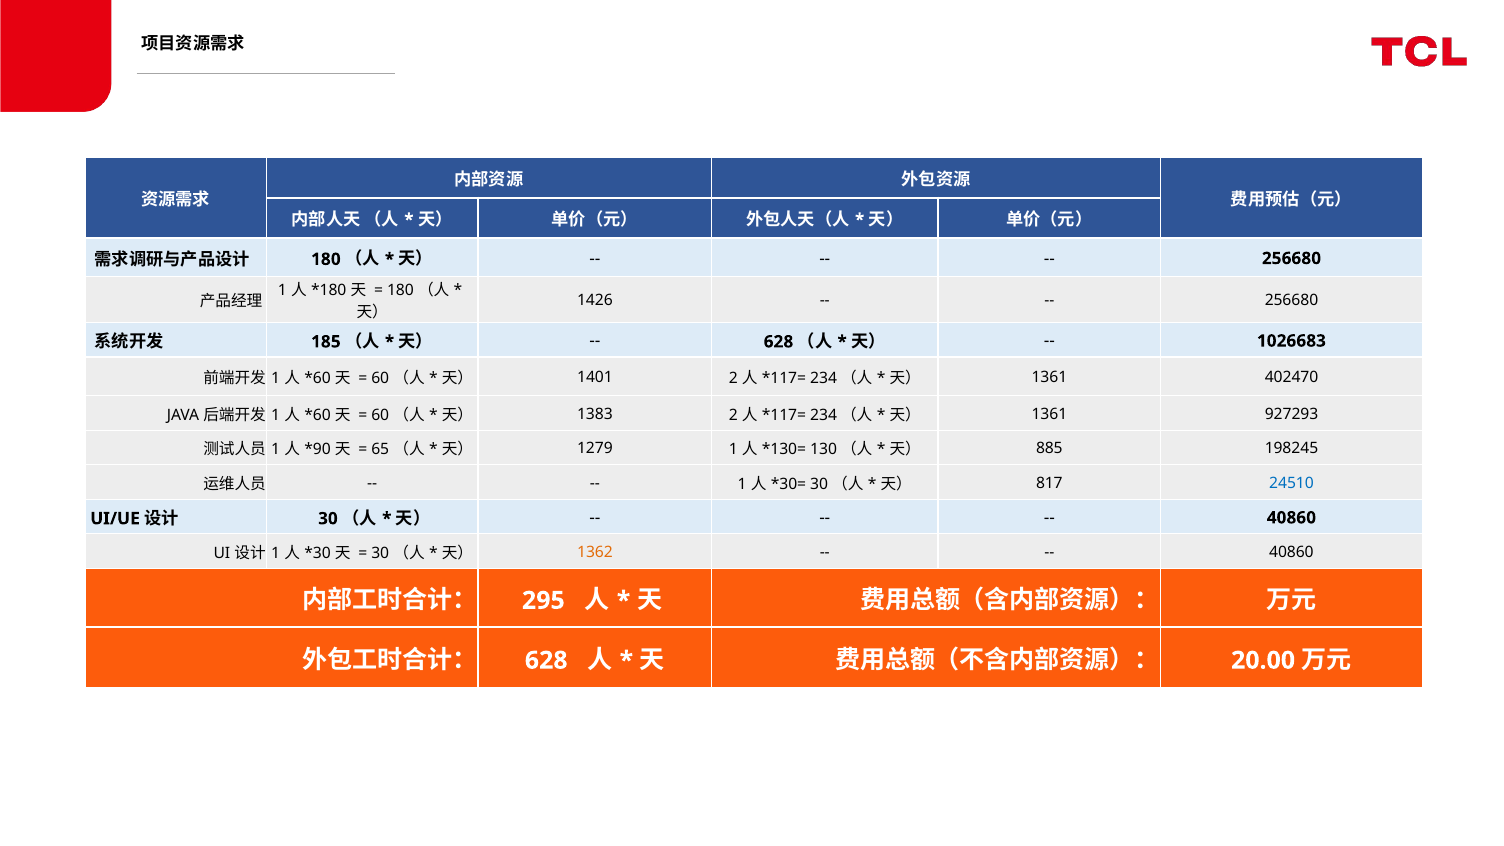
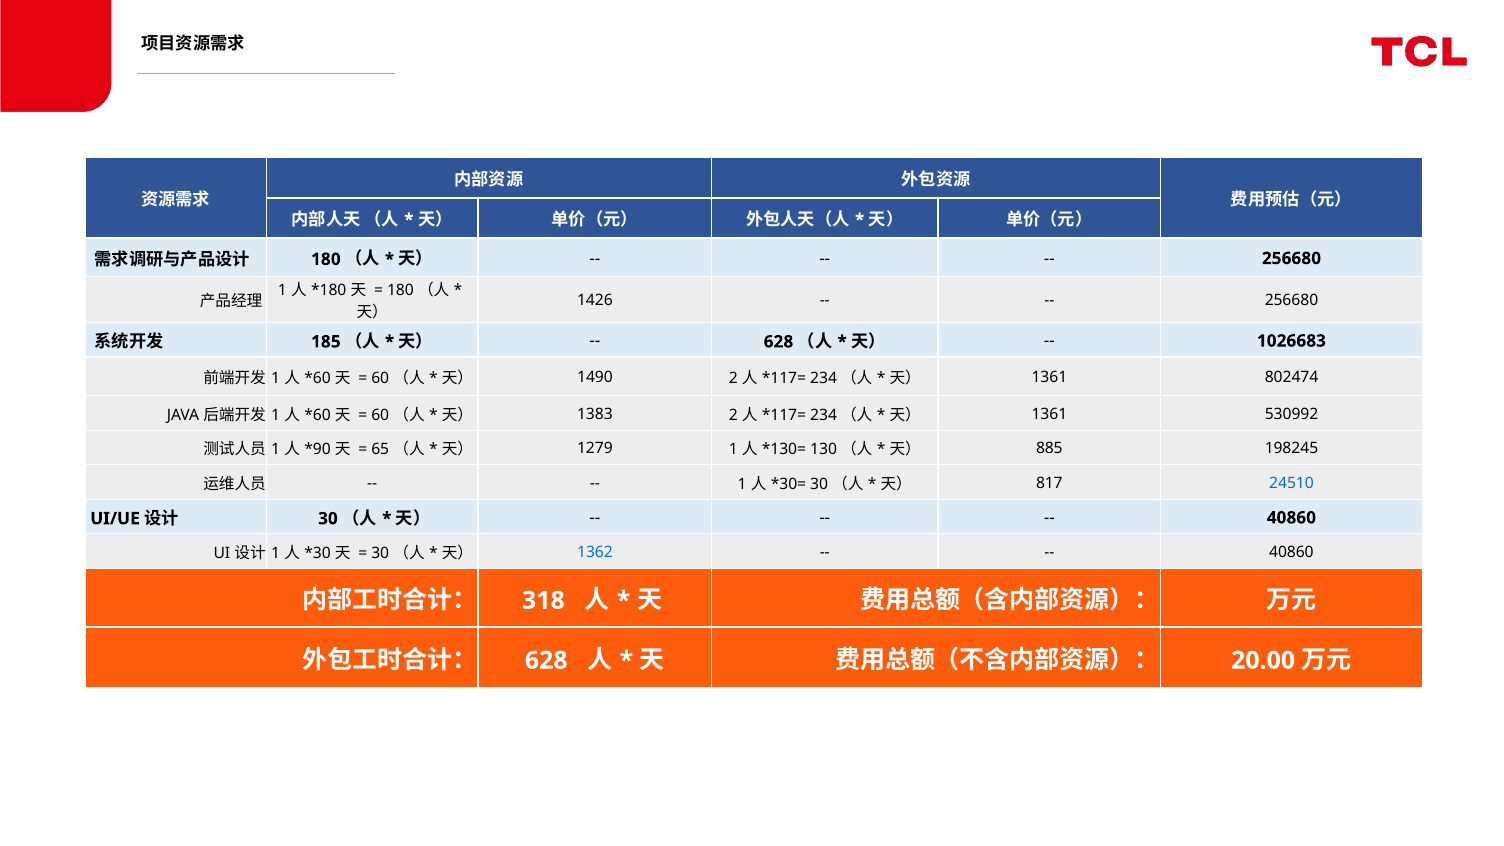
1401: 1401 -> 1490 (595, 378)
402470: 402470 -> 802474 (1292, 378)
927293: 927293 -> 530992 (1292, 414)
1362 colour: orange -> blue (595, 552)
295: 295 -> 318 (543, 600)
